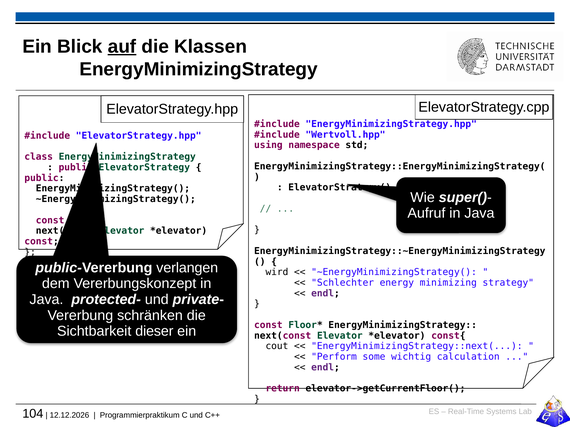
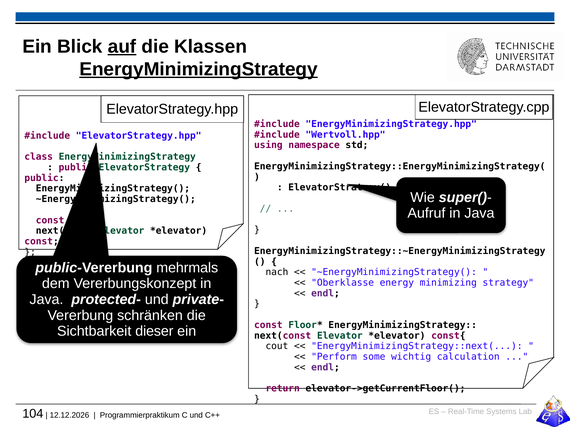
EnergyMinimizingStrategy underline: none -> present (199, 69)
verlangen: verlangen -> mehrmals (187, 268)
wird: wird -> nach (277, 272)
Schlechter: Schlechter -> Oberklasse (343, 283)
